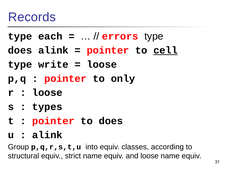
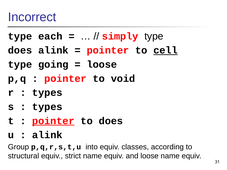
Records: Records -> Incorrect (32, 17)
errors: errors -> simply (120, 36)
write: write -> going (53, 65)
only: only -> void (123, 79)
loose: loose -> types (47, 93)
pointer underline: none -> present (53, 121)
